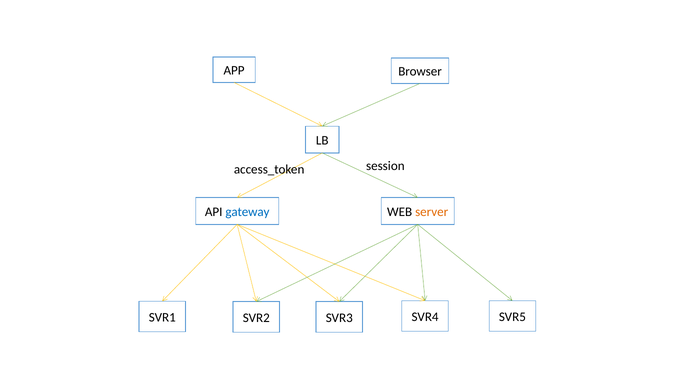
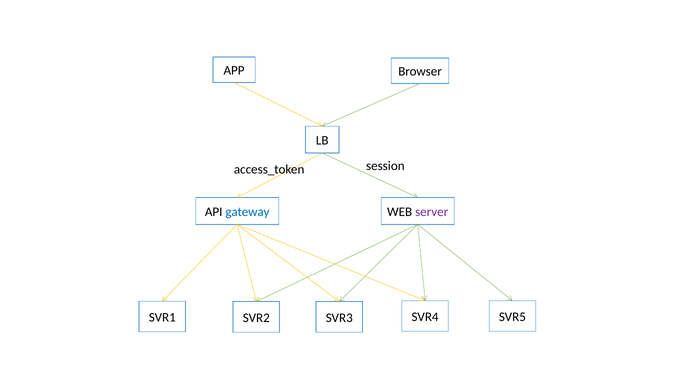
server colour: orange -> purple (432, 212)
